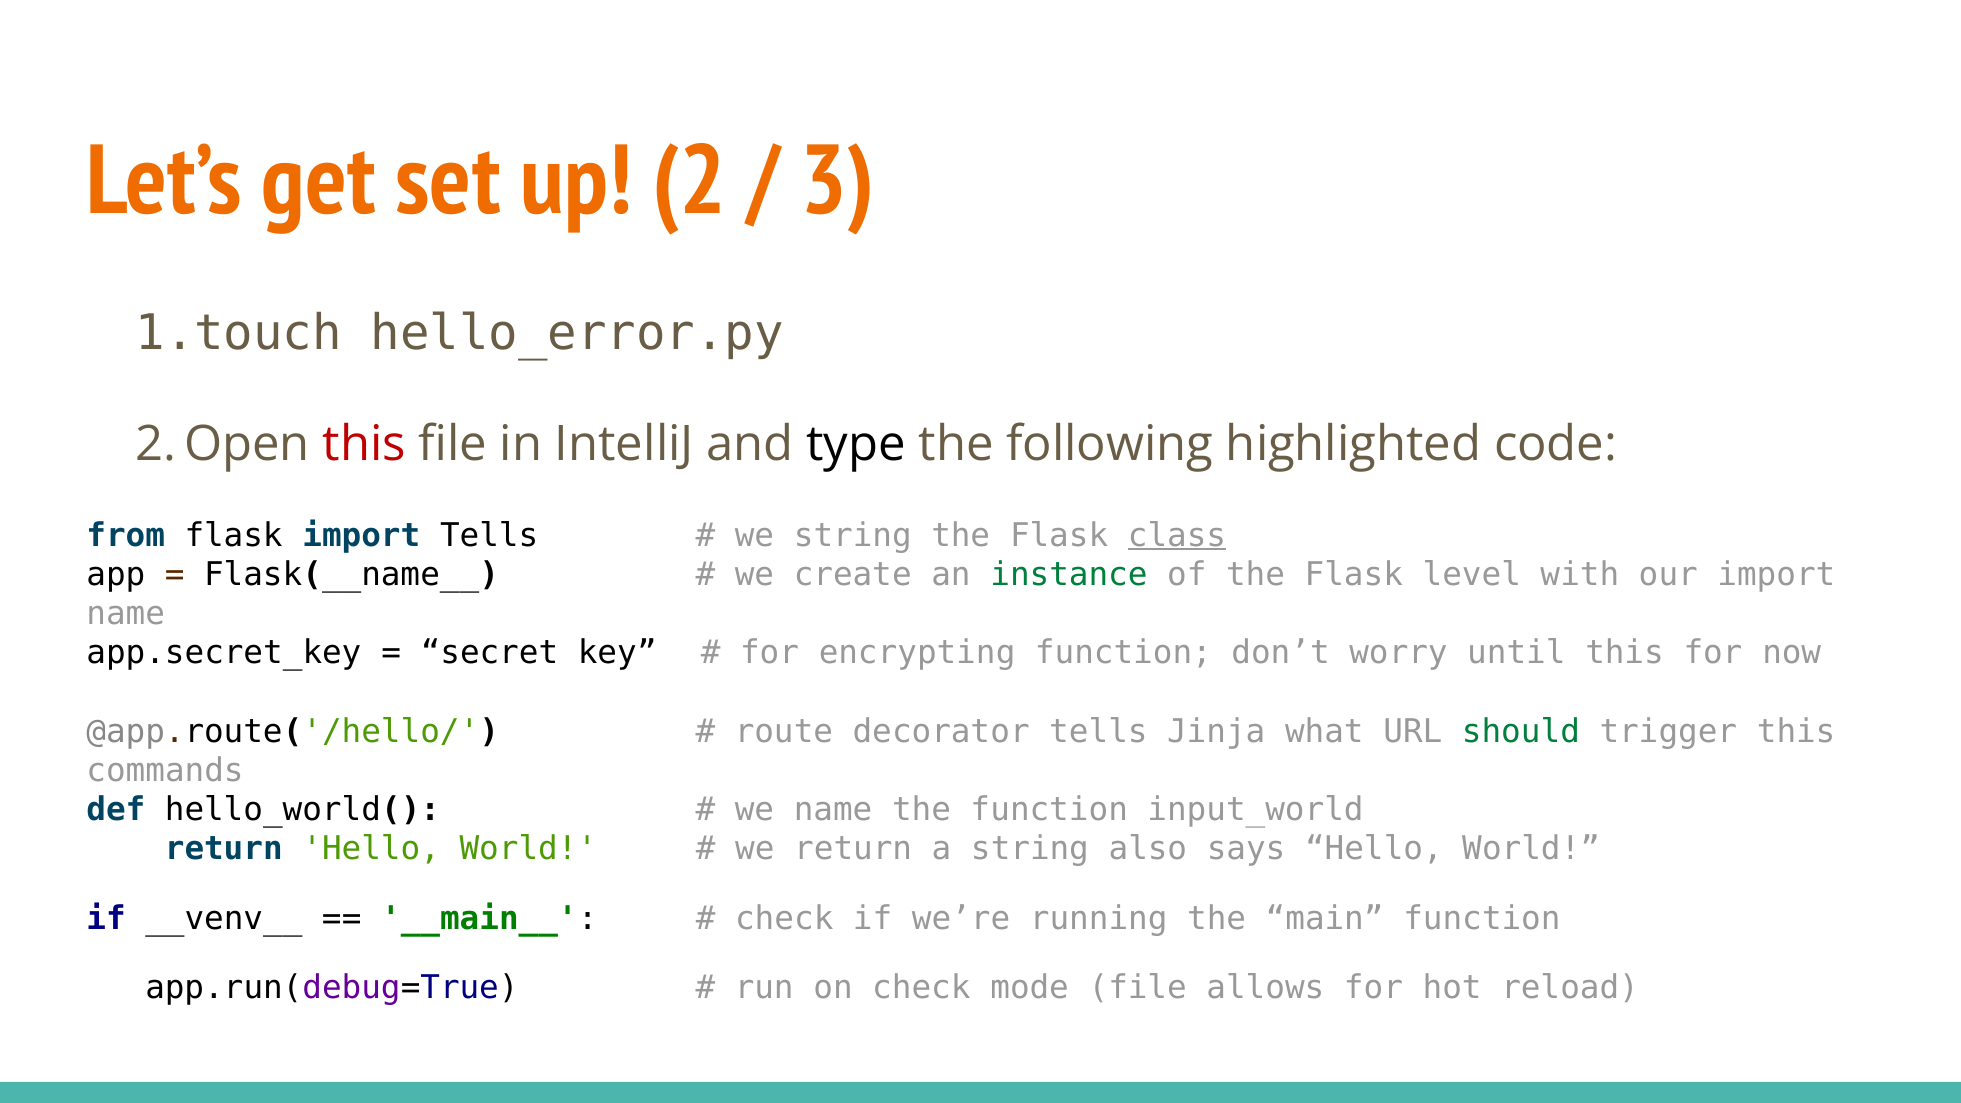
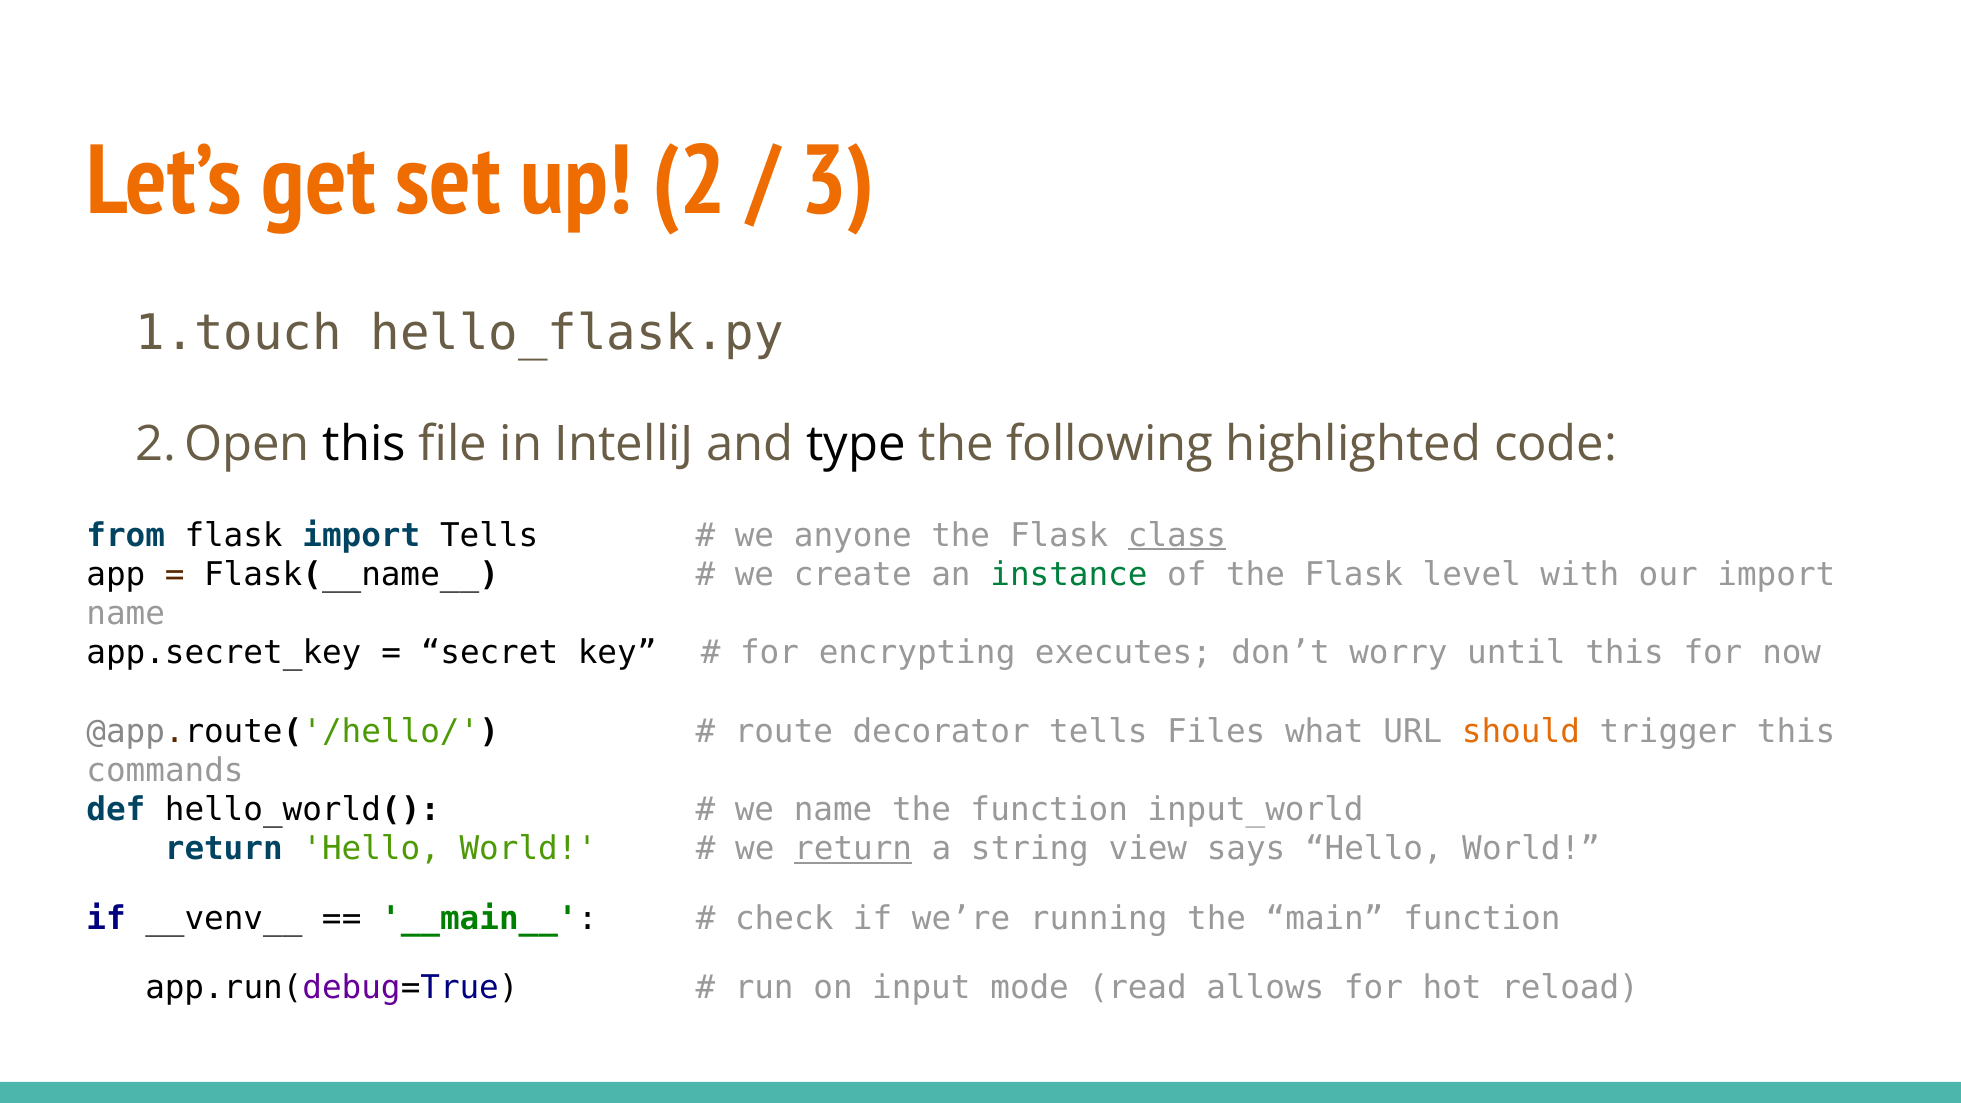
hello_error.py: hello_error.py -> hello_flask.py (577, 333)
this colour: red -> black (364, 444)
we string: string -> anyone (853, 535)
encrypting function: function -> executes (1123, 653)
Jinja: Jinja -> Files (1216, 732)
should colour: green -> orange (1521, 732)
return underline: none -> present (853, 849)
also: also -> view (1148, 849)
on check: check -> input (921, 988)
mode file: file -> read (1138, 988)
